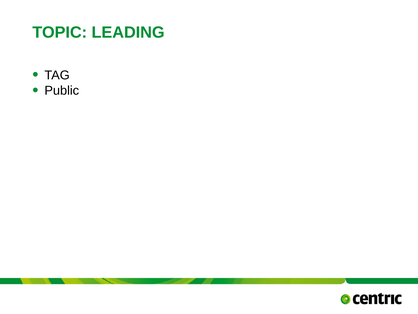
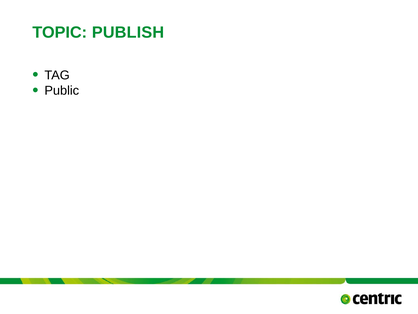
LEADING: LEADING -> PUBLISH (128, 33)
